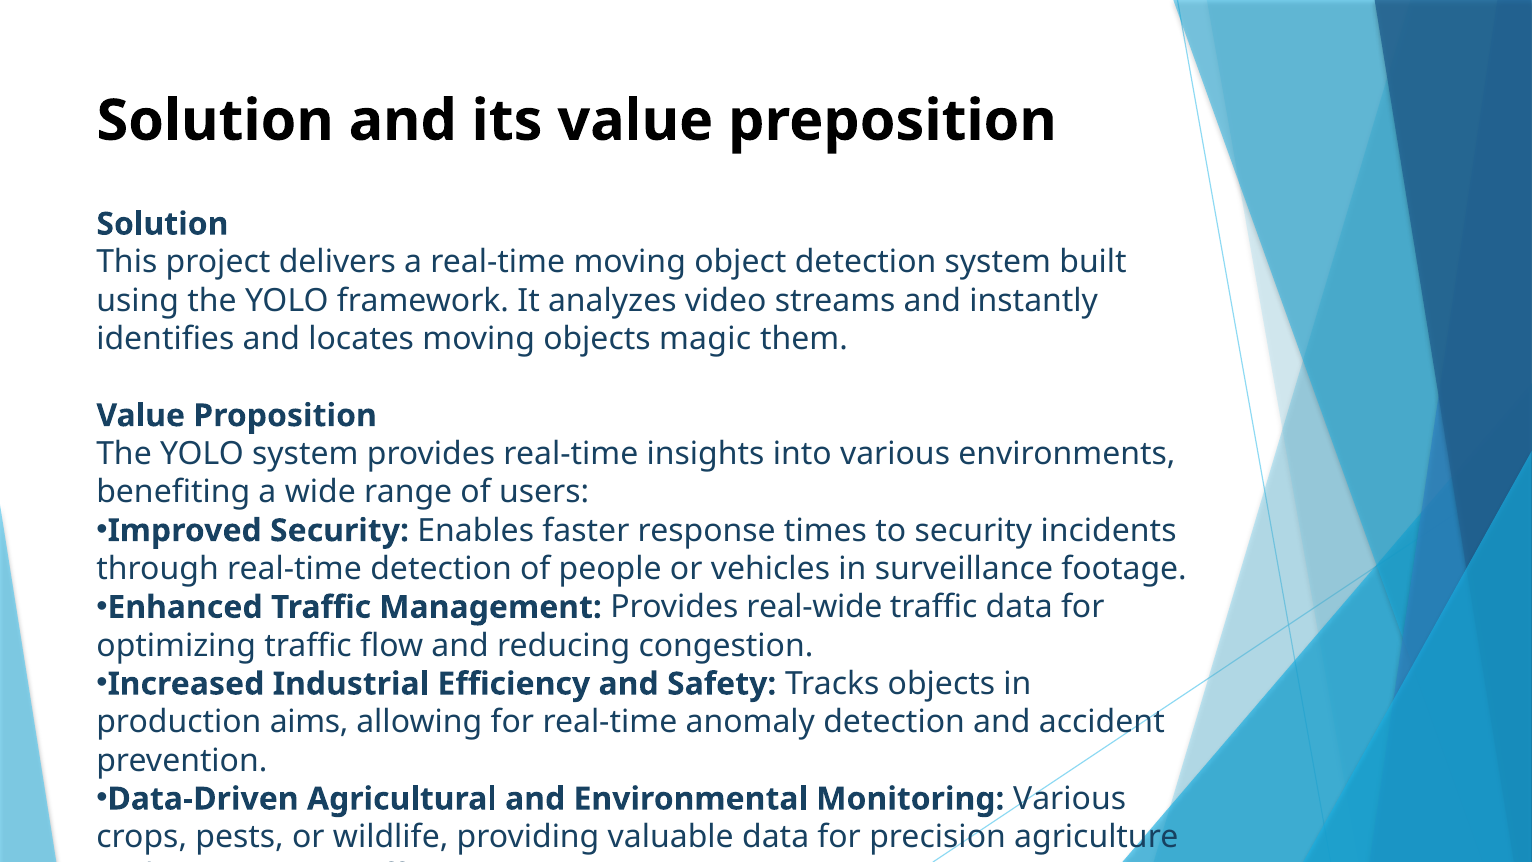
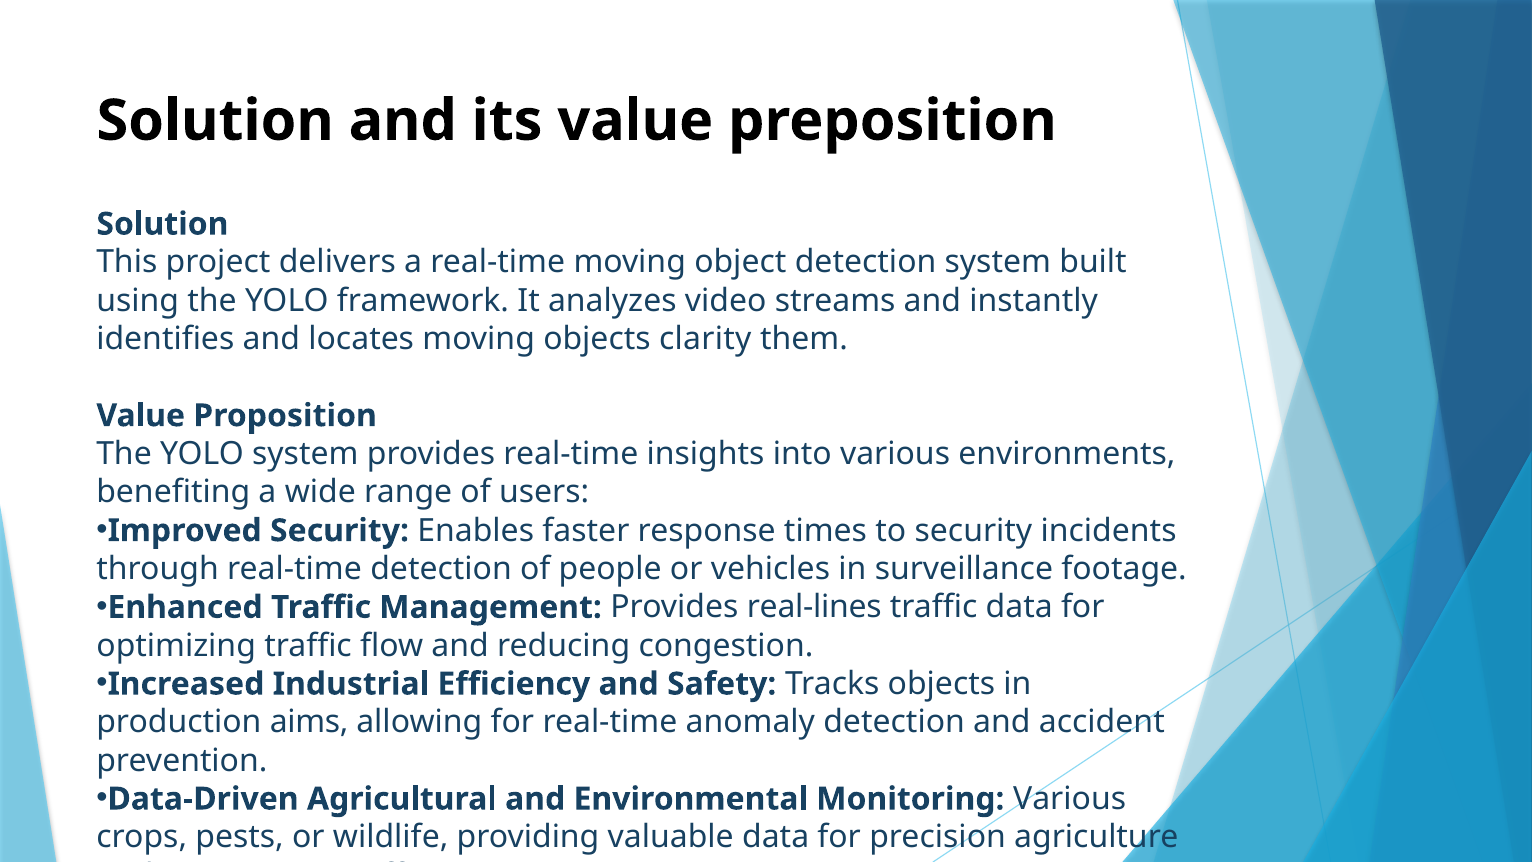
magic: magic -> clarity (705, 339)
real-wide: real-wide -> real-lines (814, 607)
